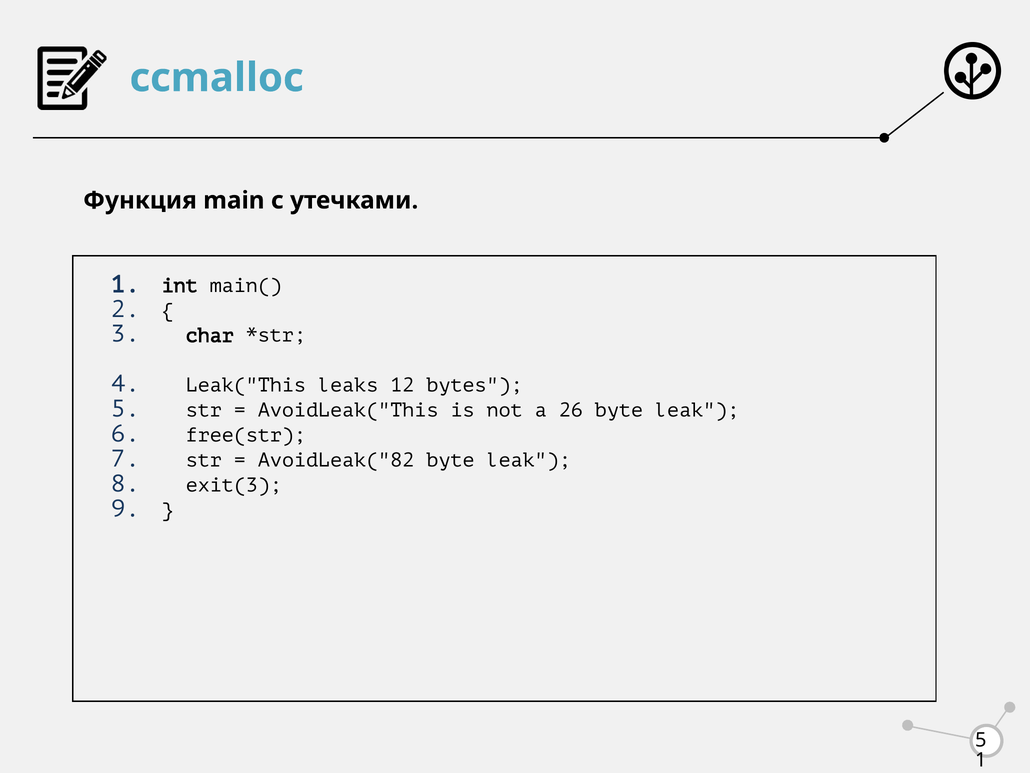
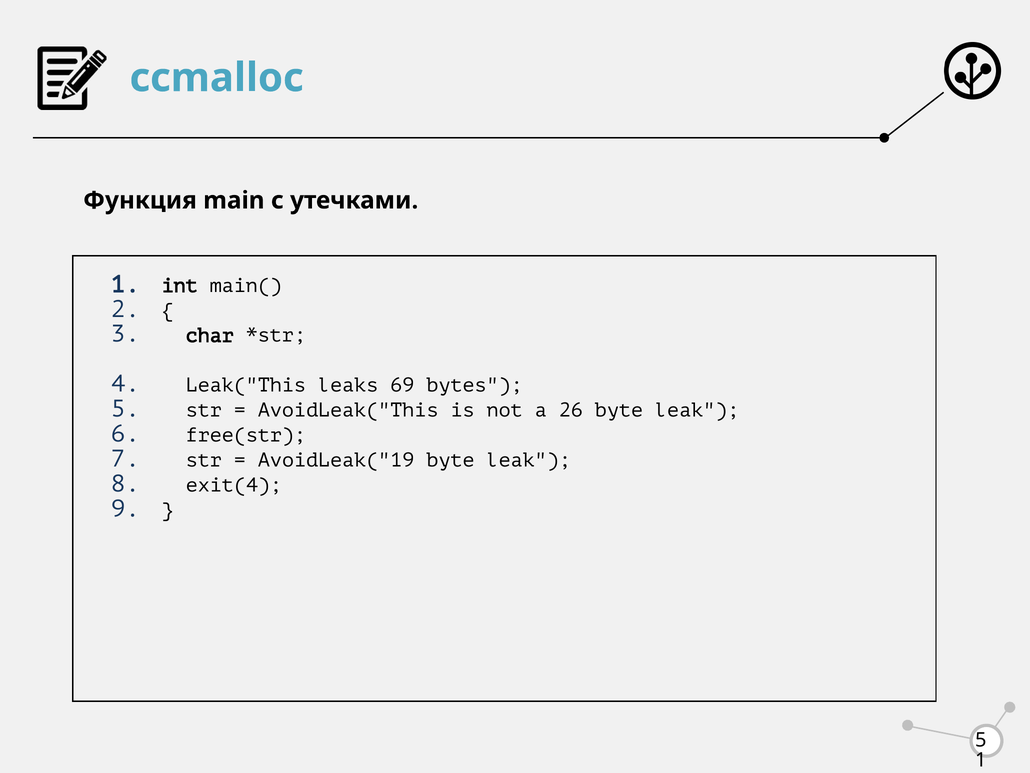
12: 12 -> 69 (402, 385)
AvoidLeak("82: AvoidLeak("82 -> AvoidLeak("19 (336, 460)
exit(3: exit(3 -> exit(4 (234, 485)
